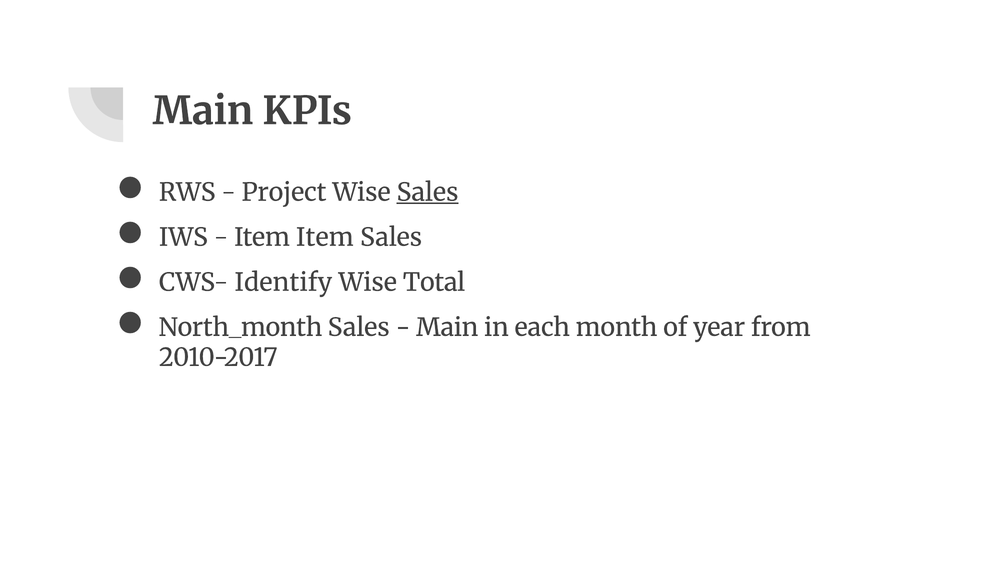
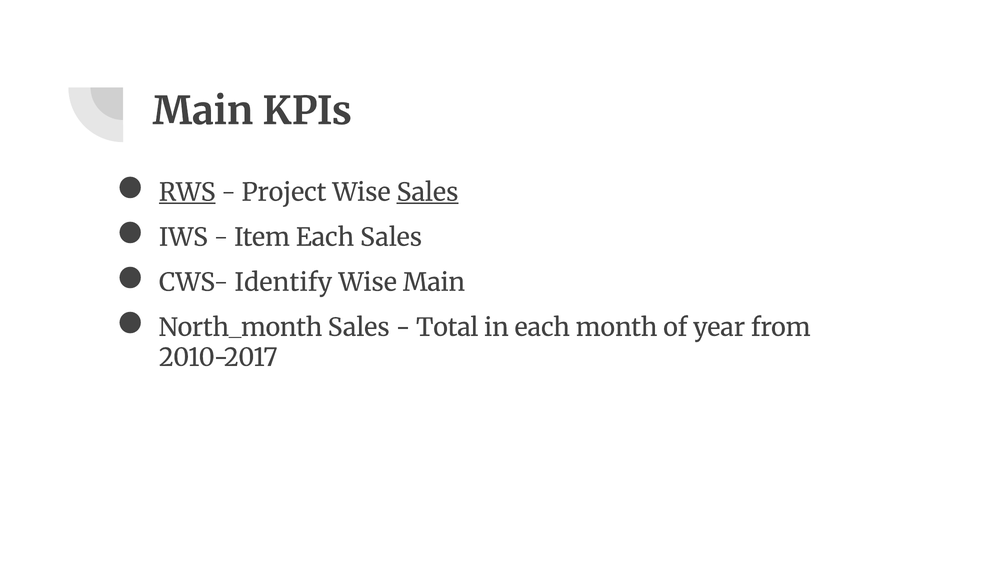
RWS underline: none -> present (187, 192)
Item Item: Item -> Each (325, 237)
Wise Total: Total -> Main (434, 282)
Main: Main -> Total (447, 327)
